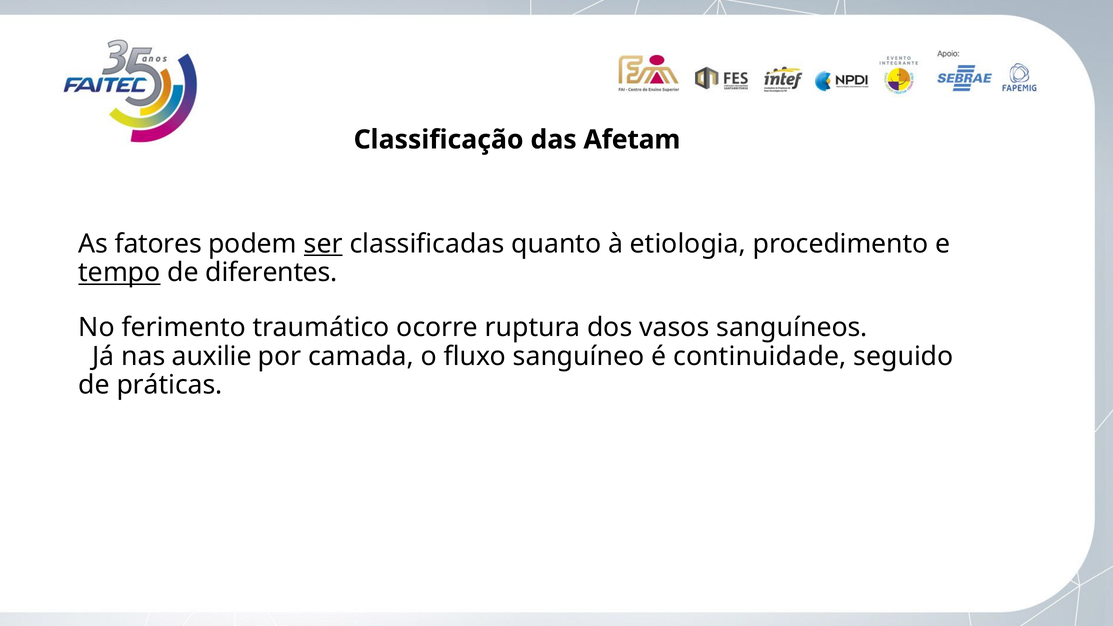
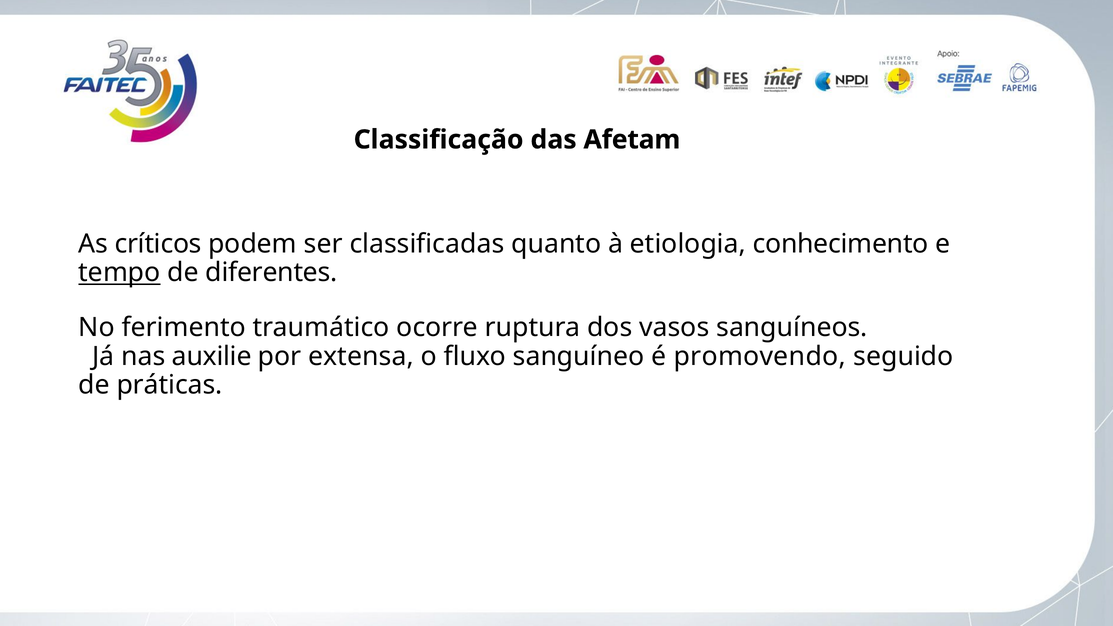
fatores: fatores -> críticos (158, 244)
ser underline: present -> none (323, 244)
procedimento: procedimento -> conhecimento (841, 244)
camada: camada -> extensa (361, 356)
continuidade: continuidade -> promovendo (760, 356)
